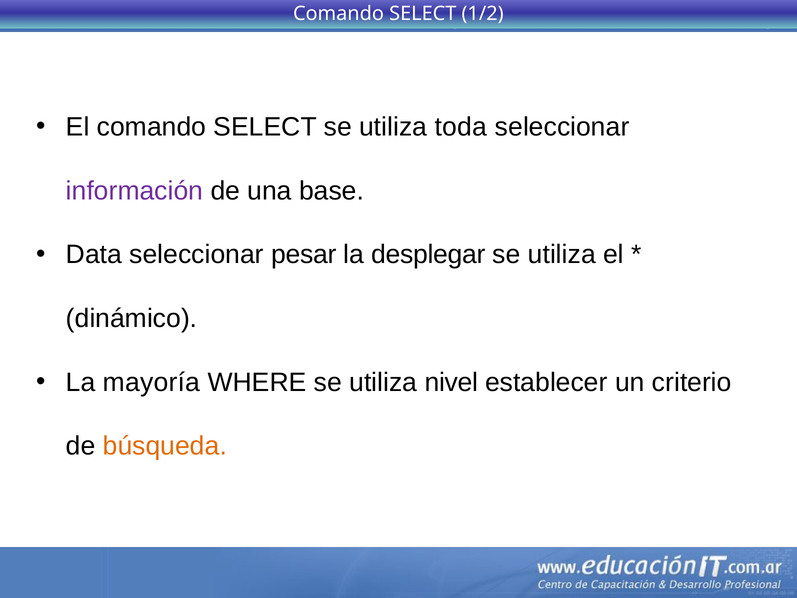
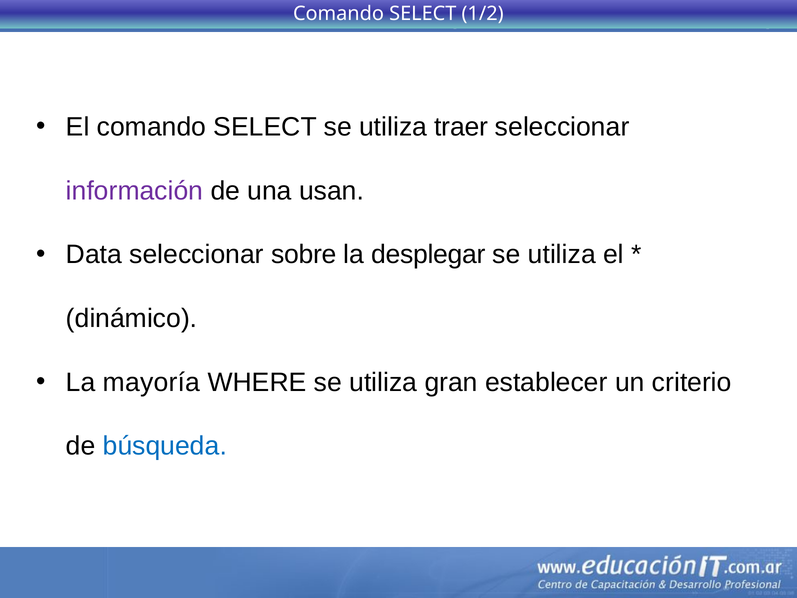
toda: toda -> traer (461, 127)
base: base -> usan (332, 191)
pesar: pesar -> sobre (304, 255)
nivel: nivel -> gran (451, 382)
búsqueda colour: orange -> blue (165, 446)
